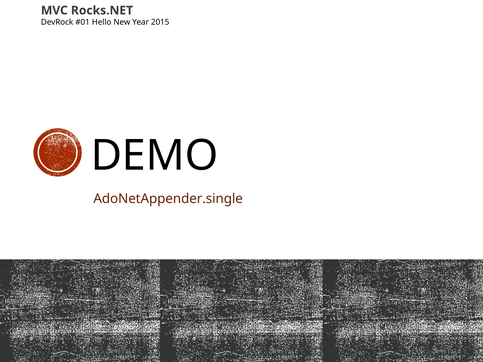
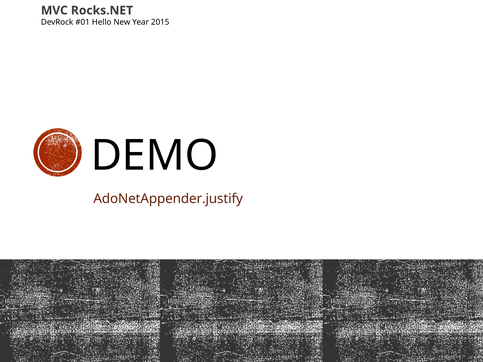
AdoNetAppender.single: AdoNetAppender.single -> AdoNetAppender.justify (168, 199)
